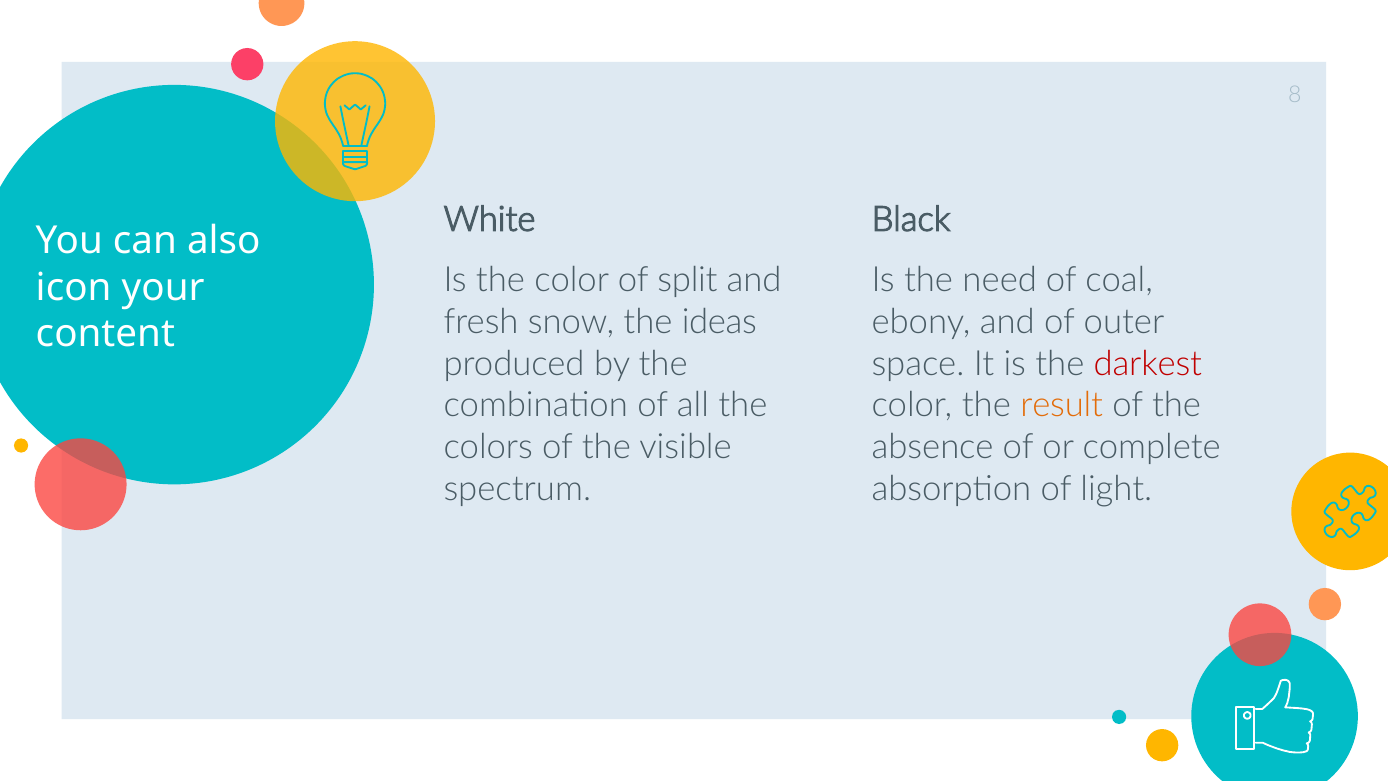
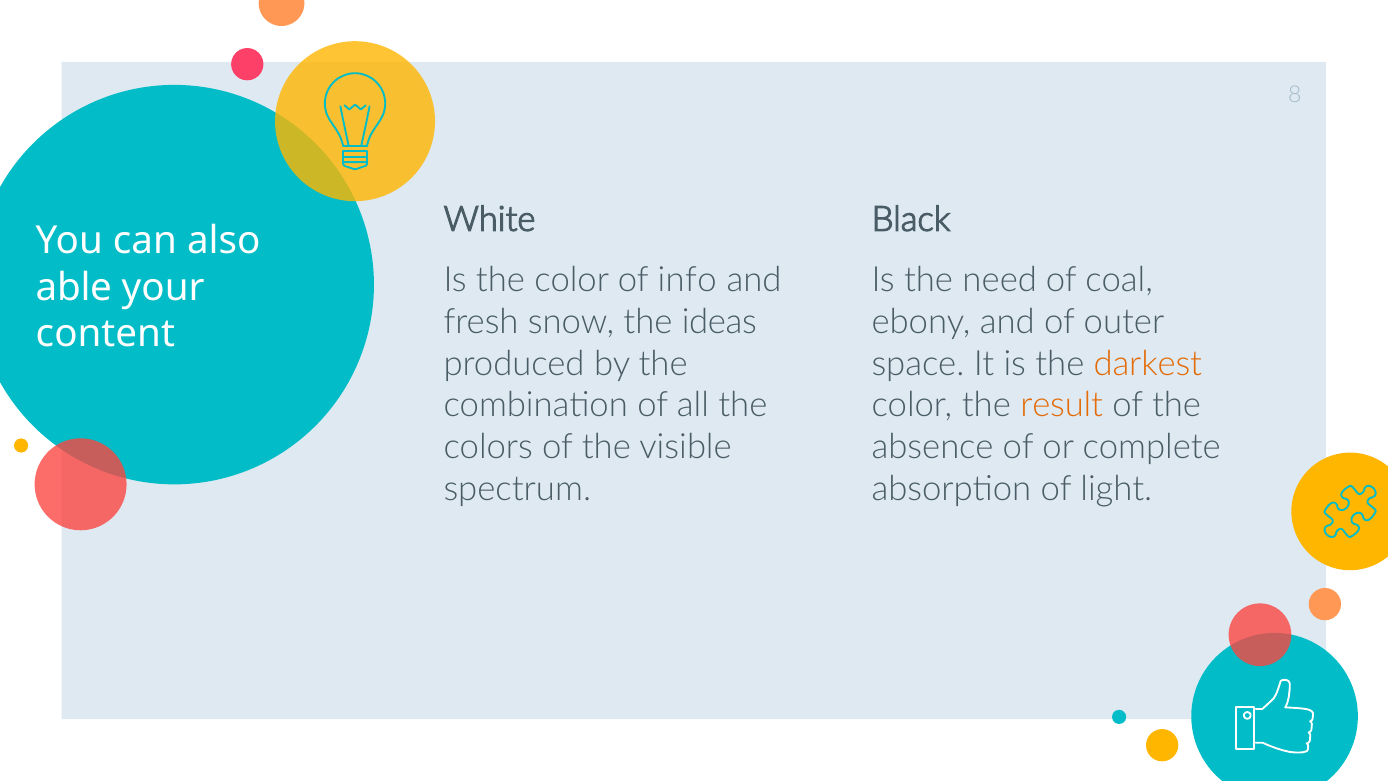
split: split -> info (687, 280)
icon: icon -> able (74, 287)
darkest colour: red -> orange (1148, 364)
